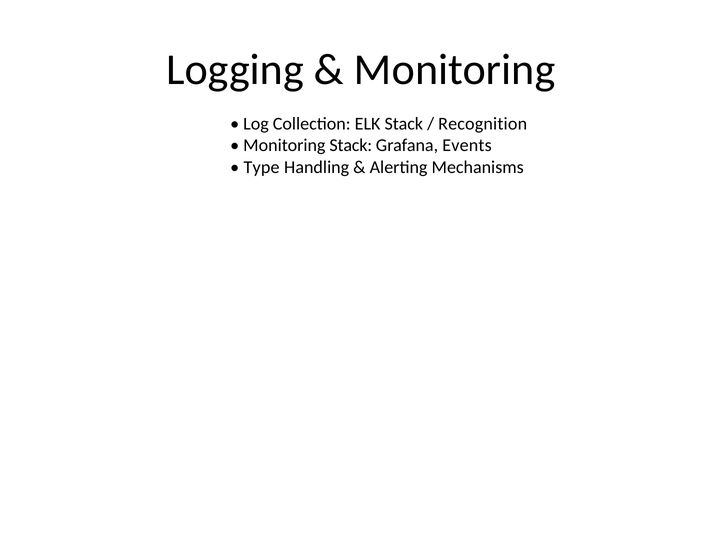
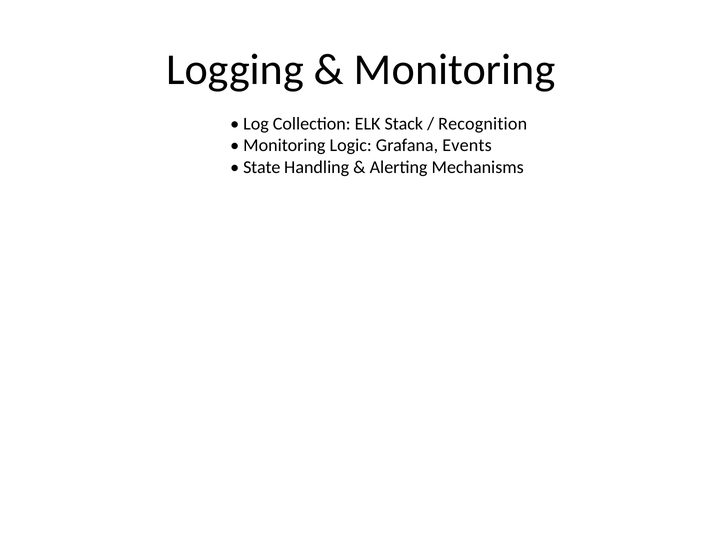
Monitoring Stack: Stack -> Logic (351, 146)
Type: Type -> State (262, 167)
